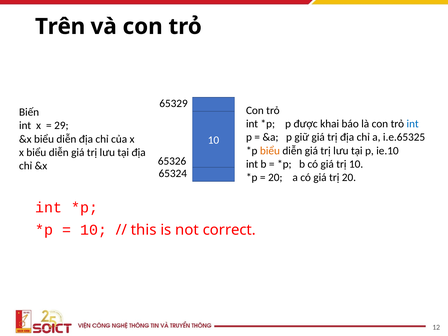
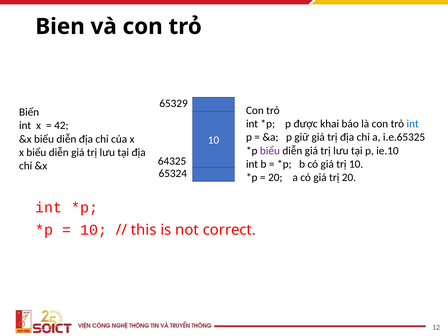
Trên: Trên -> Bien (60, 27)
29: 29 -> 42 (61, 126)
biểu colour: orange -> purple (270, 151)
65326: 65326 -> 64325 (172, 161)
